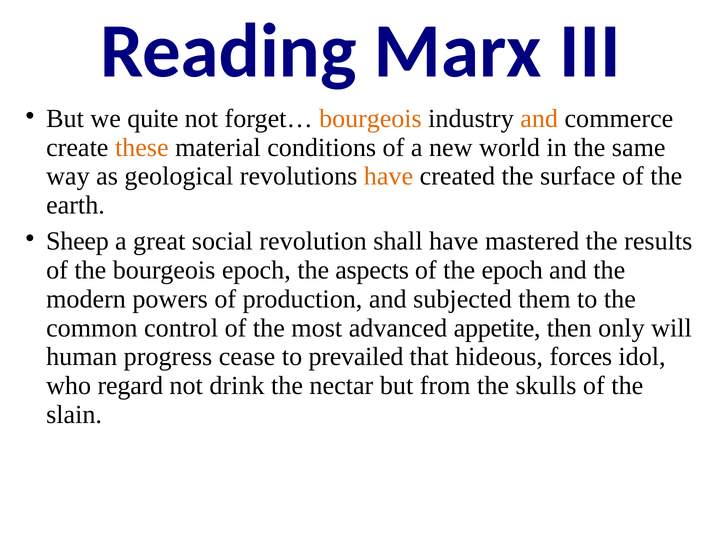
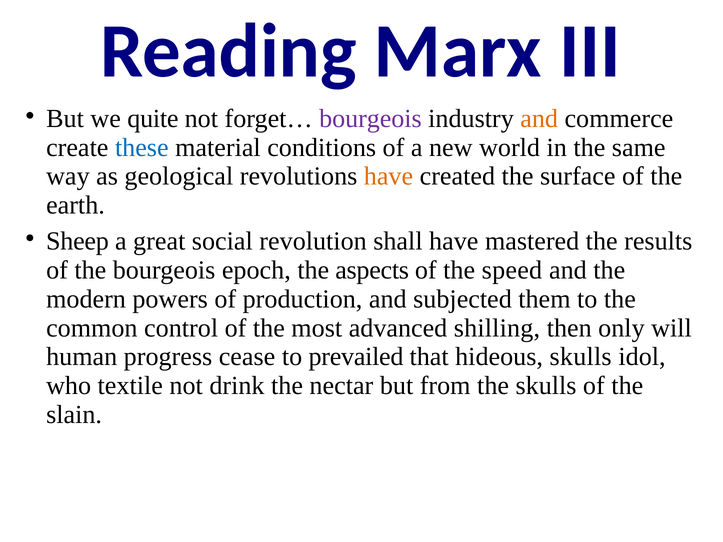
bourgeois colour: orange -> purple (370, 119)
these colour: orange -> blue (142, 148)
the epoch: epoch -> speed (512, 270)
appetite: appetite -> shilling (497, 328)
hideous forces: forces -> skulls (581, 357)
regard: regard -> textile (130, 386)
